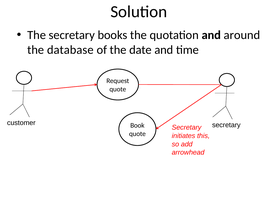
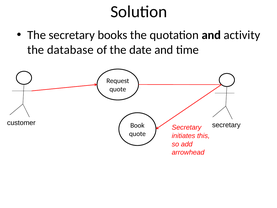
around: around -> activity (242, 35)
